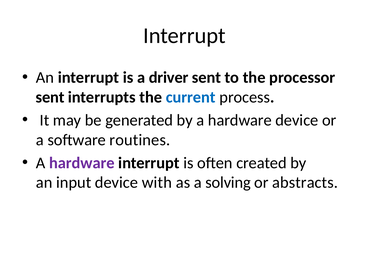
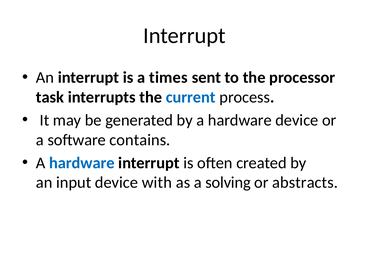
driver: driver -> times (168, 77)
sent: sent -> task (50, 97)
routines: routines -> contains (140, 140)
hardware colour: purple -> blue (82, 163)
